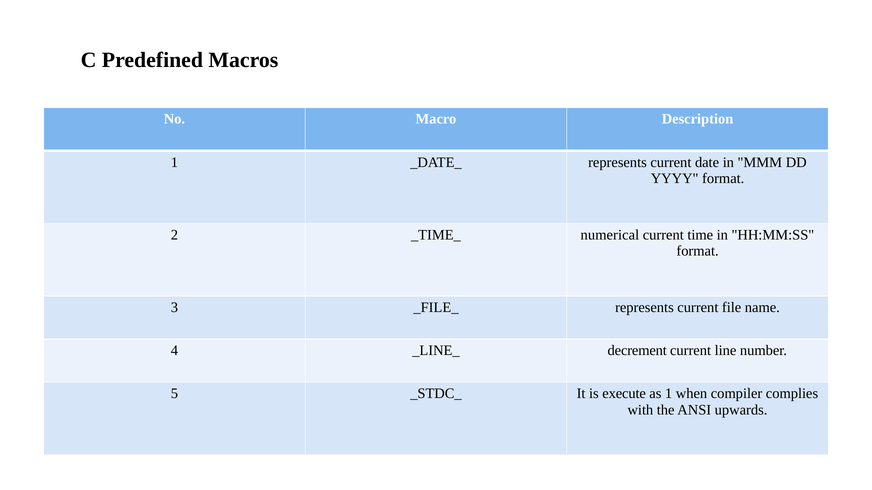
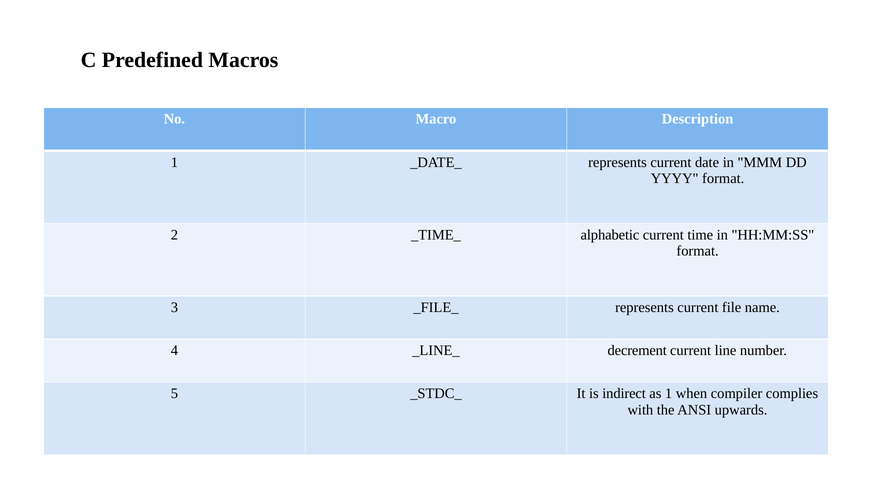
numerical: numerical -> alphabetic (610, 235)
execute: execute -> indirect (624, 394)
